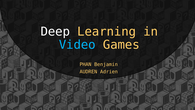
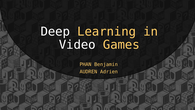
Video colour: light blue -> white (77, 45)
